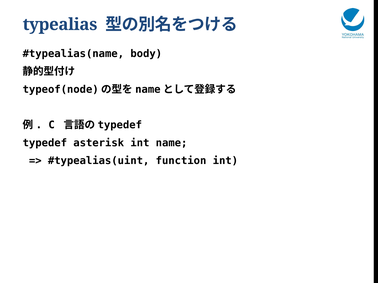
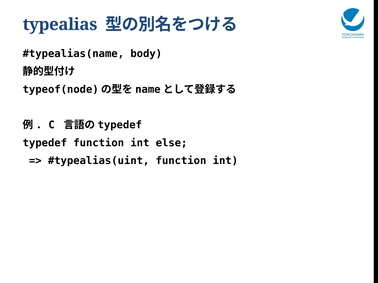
typedef asterisk: asterisk -> function (99, 143)
name: name -> else (172, 143)
